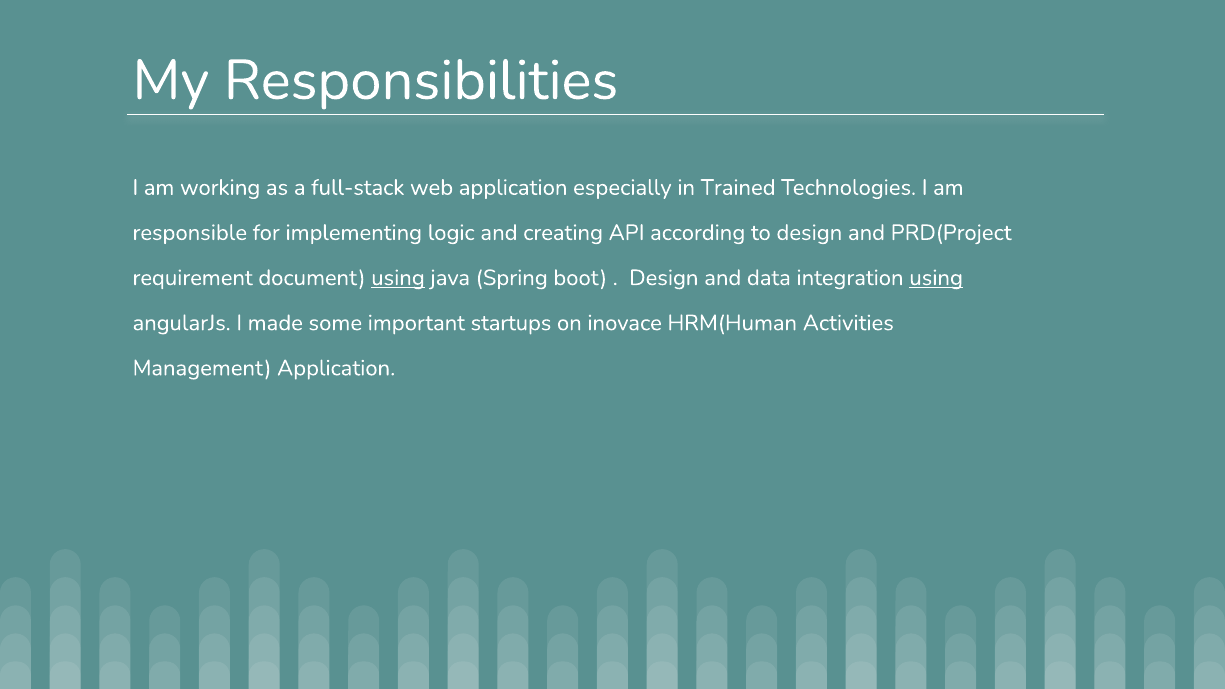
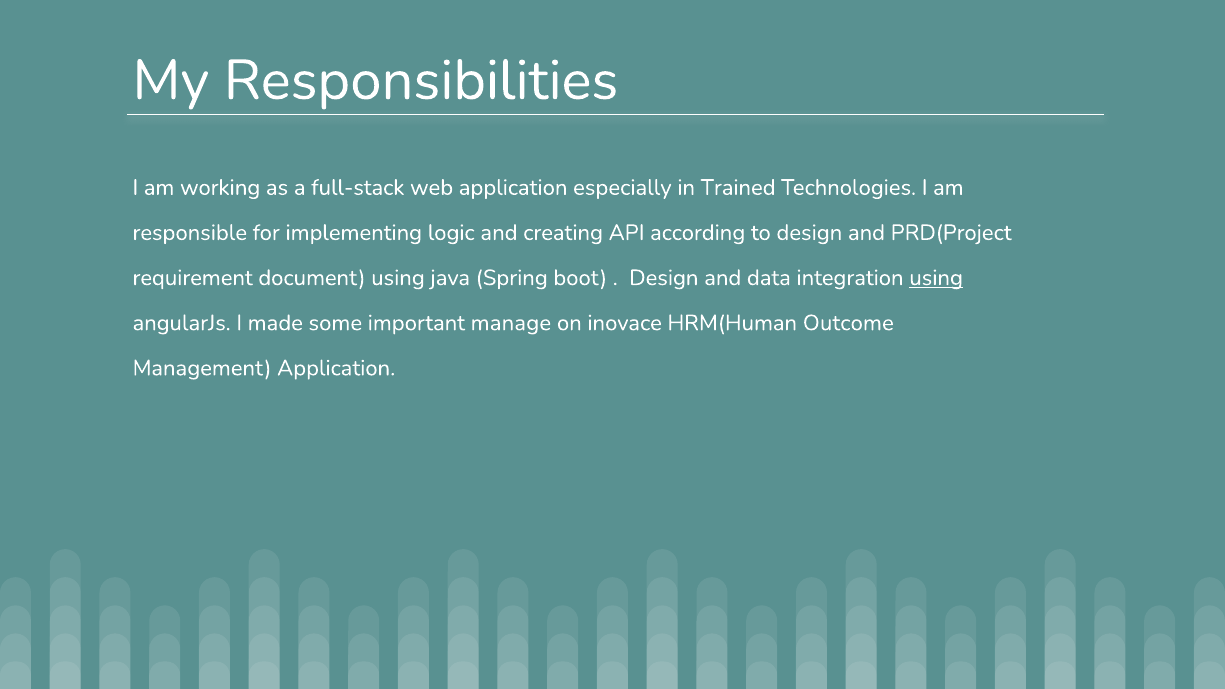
using underline: present -> none (398, 278)
startups: startups -> manage (511, 323)
Activities: Activities -> Outcome (848, 323)
